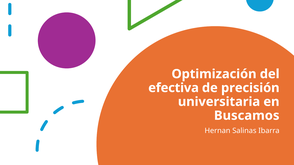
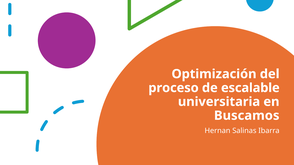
efectiva: efectiva -> proceso (174, 88)
precisión: precisión -> escalable (250, 88)
